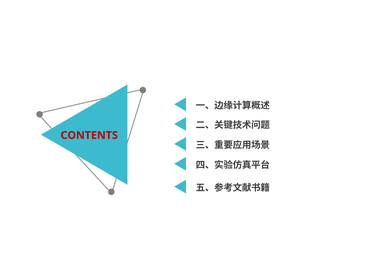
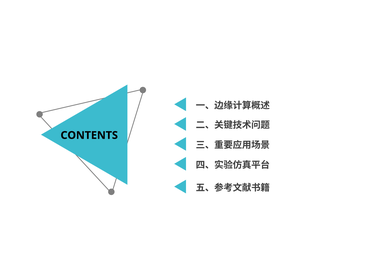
CONTENTS colour: red -> black (89, 135)
